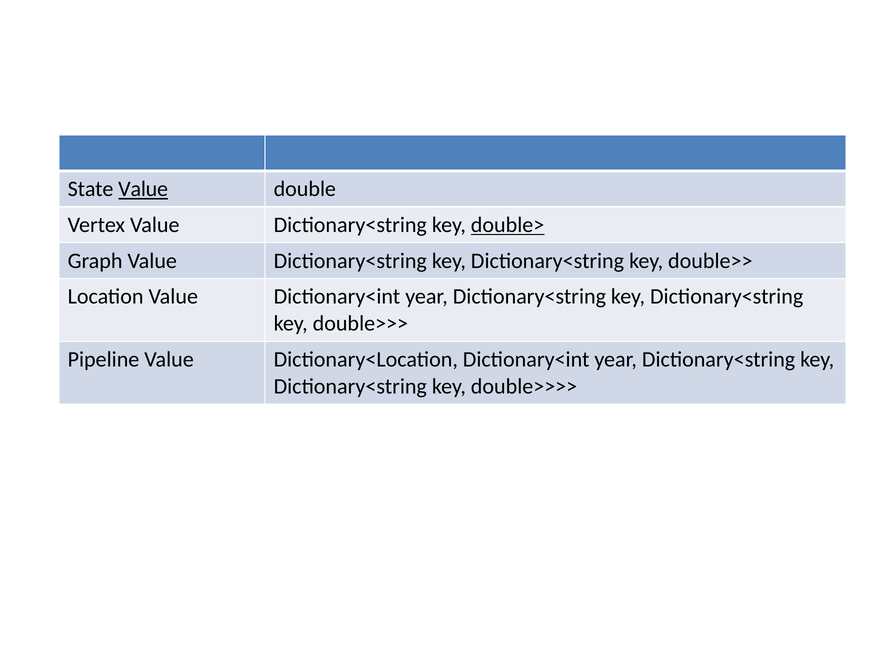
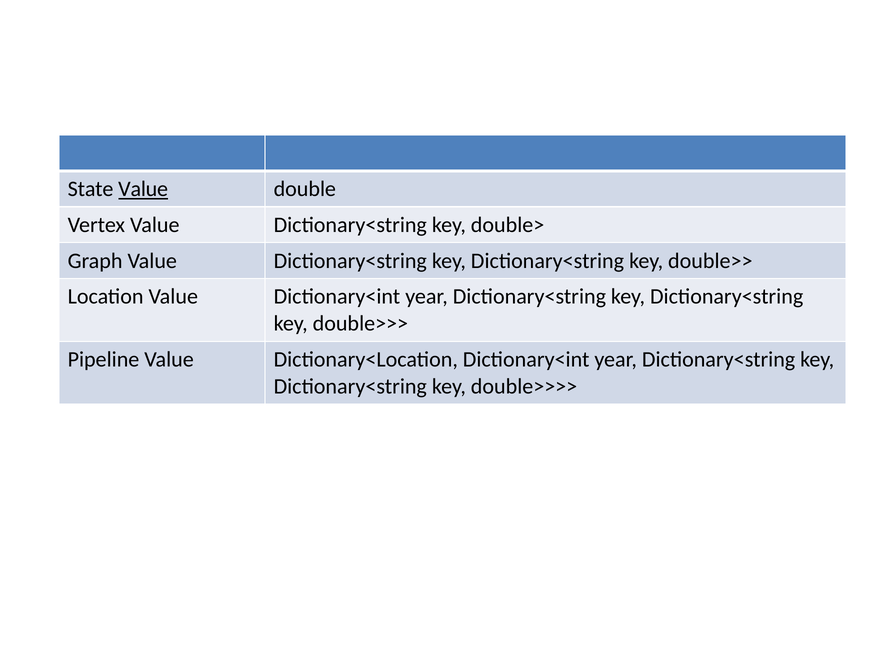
double> underline: present -> none (508, 225)
